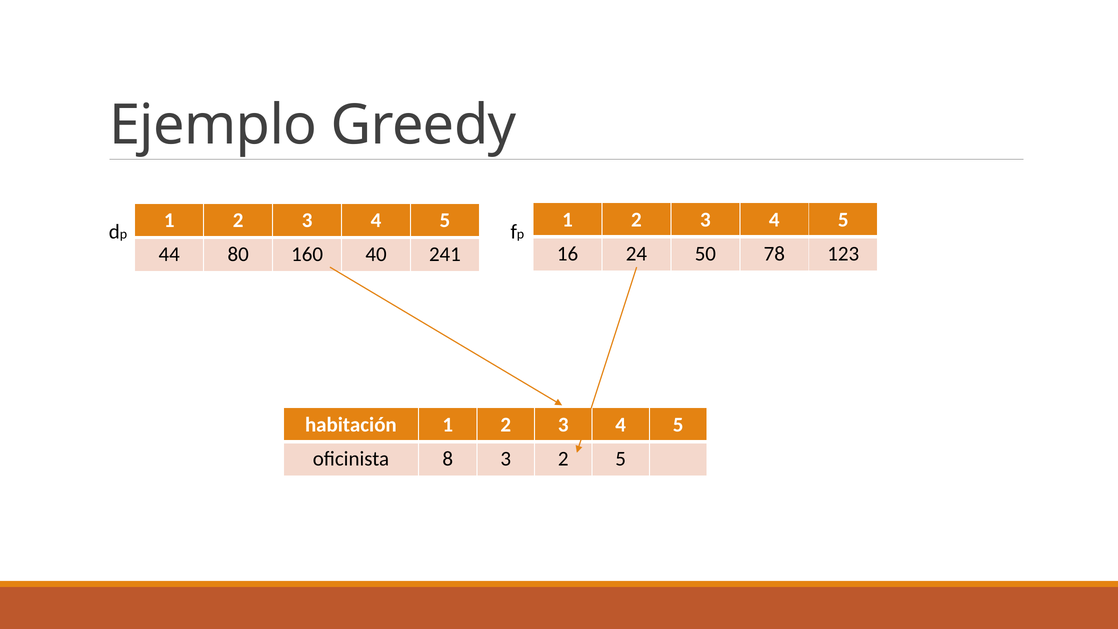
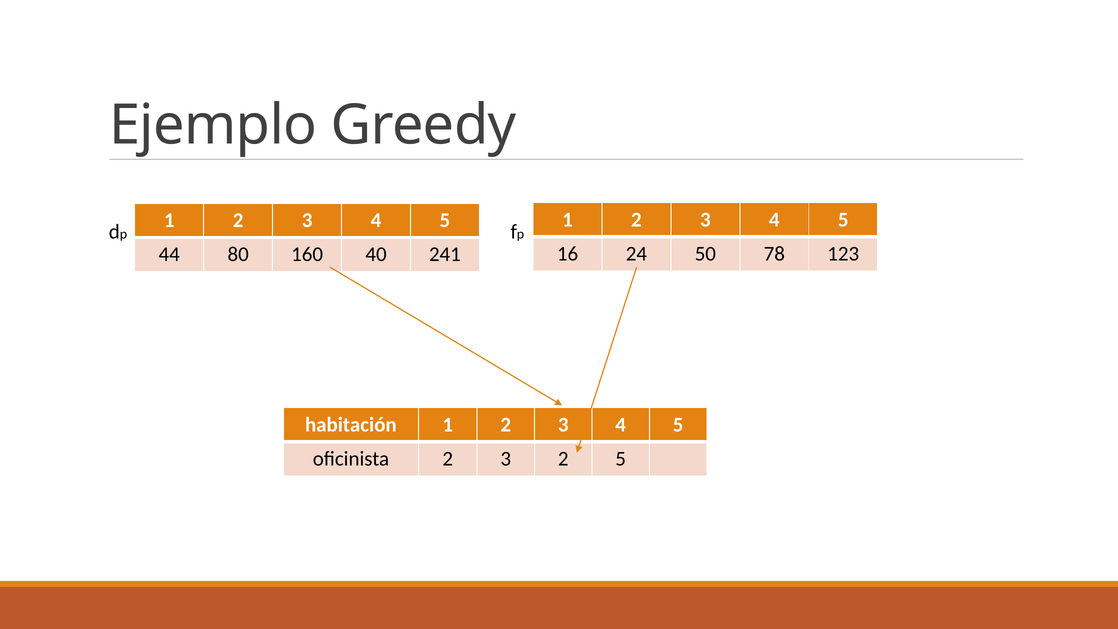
oficinista 8: 8 -> 2 (448, 459)
